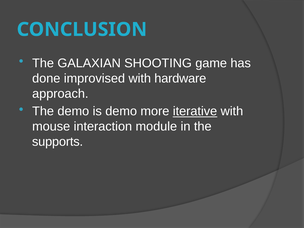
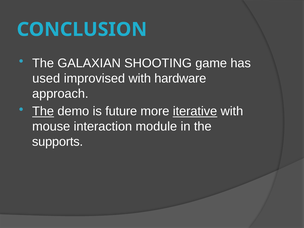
done: done -> used (46, 78)
The underline: none -> present (43, 111)
is demo: demo -> future (121, 111)
